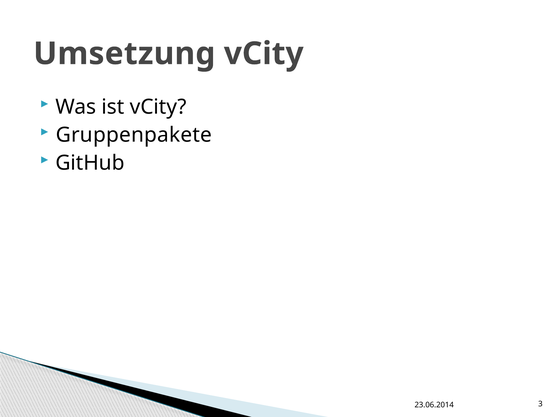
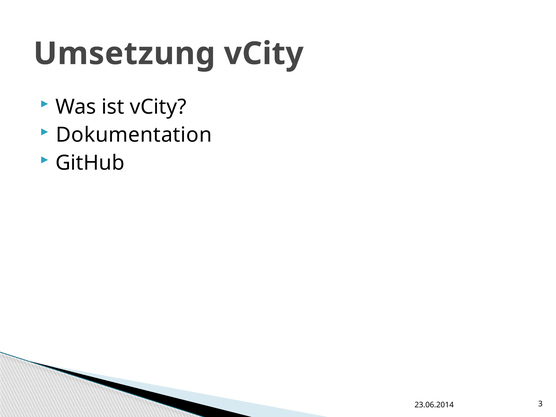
Gruppenpakete: Gruppenpakete -> Dokumentation (134, 135)
